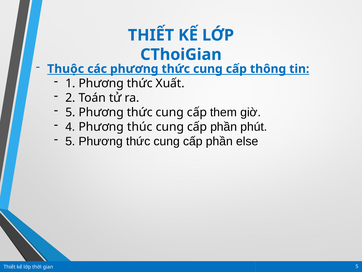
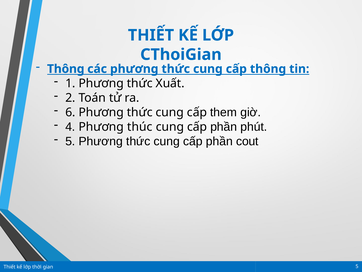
Thuộc: Thuộc -> Thông (66, 69)
5: 5 -> 6 (70, 112)
else: else -> cout (247, 141)
